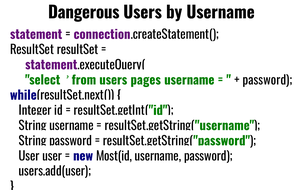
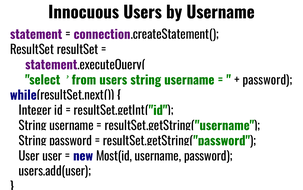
Dangerous: Dangerous -> Innocuous (84, 13)
pages: pages -> string (146, 80)
